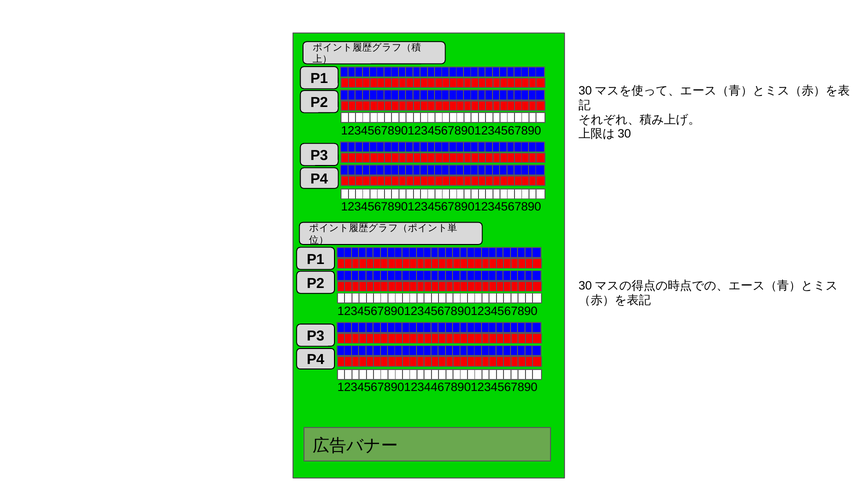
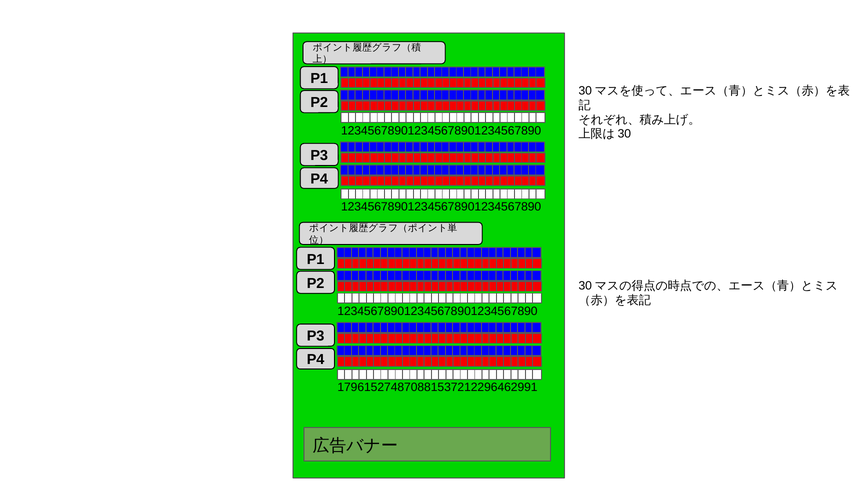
123456789012344678901234567890: 123456789012344678901234567890 -> 179615274870881537212296462991 (437, 387)
